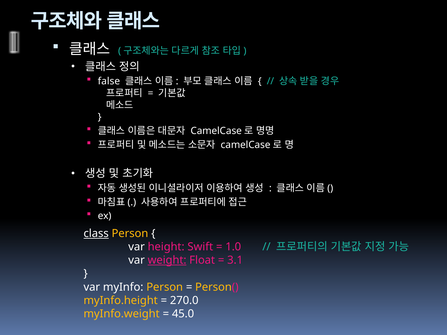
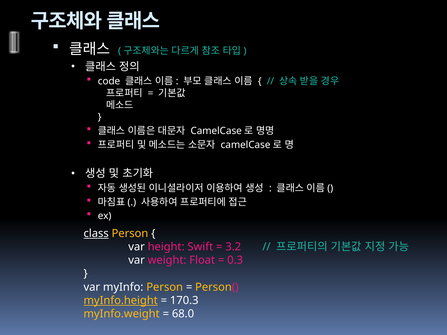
false: false -> code (109, 81)
1.0: 1.0 -> 3.2 (233, 247)
weight underline: present -> none (167, 260)
3.1: 3.1 -> 0.3 (235, 260)
myInfo.height underline: none -> present (121, 301)
270.0: 270.0 -> 170.3 (184, 301)
45.0: 45.0 -> 68.0 (183, 314)
